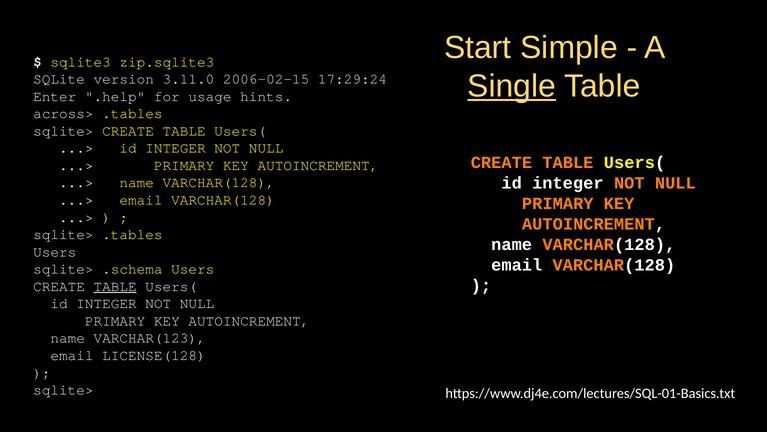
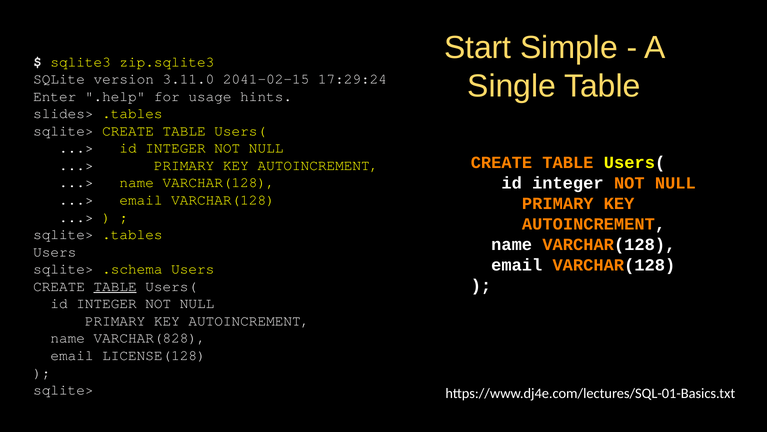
Single underline: present -> none (512, 86)
2006-02-15: 2006-02-15 -> 2041-02-15 (266, 79)
across>: across> -> slides> (63, 113)
VARCHAR(123: VARCHAR(123 -> VARCHAR(828 (150, 338)
